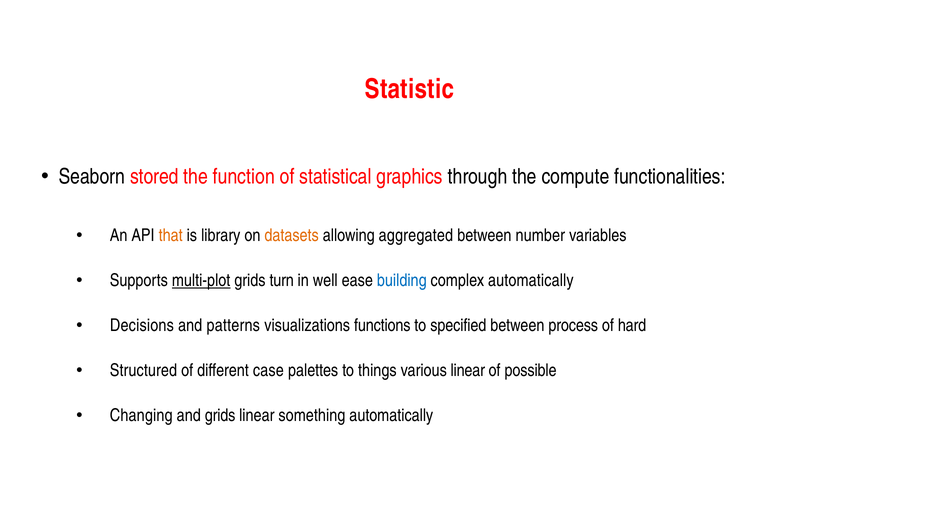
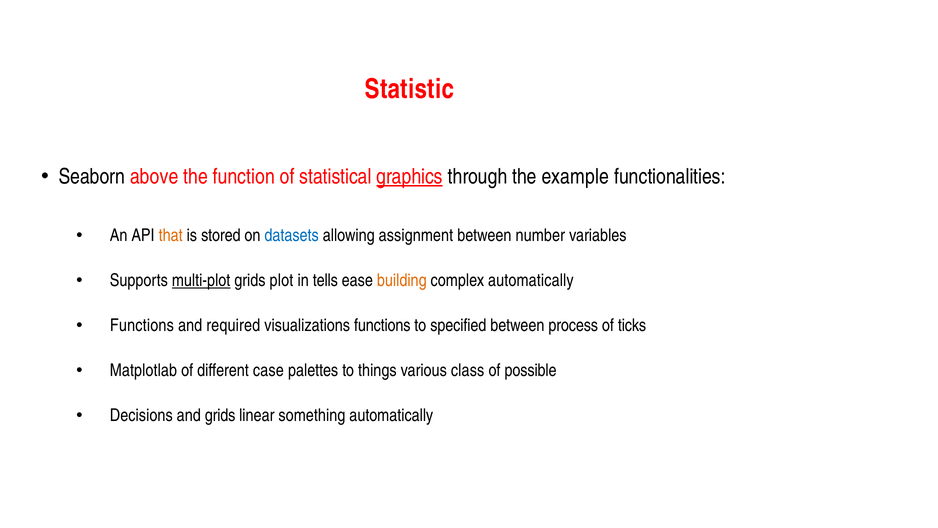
stored: stored -> above (154, 176)
graphics underline: none -> present (410, 176)
compute: compute -> example (575, 176)
library: library -> stored (221, 235)
datasets colour: orange -> blue (292, 235)
aggregated: aggregated -> assignment (416, 235)
turn: turn -> plot (281, 280)
well: well -> tells (325, 280)
building colour: blue -> orange (402, 280)
Decisions: Decisions -> Functions (142, 325)
patterns: patterns -> required (233, 325)
hard: hard -> ticks (632, 325)
Structured: Structured -> Matplotlab (143, 370)
various linear: linear -> class (468, 370)
Changing: Changing -> Decisions (141, 415)
